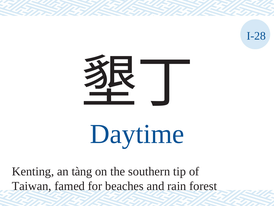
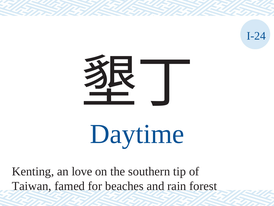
I-28: I-28 -> I-24 (256, 36)
tàng: tàng -> love (82, 171)
